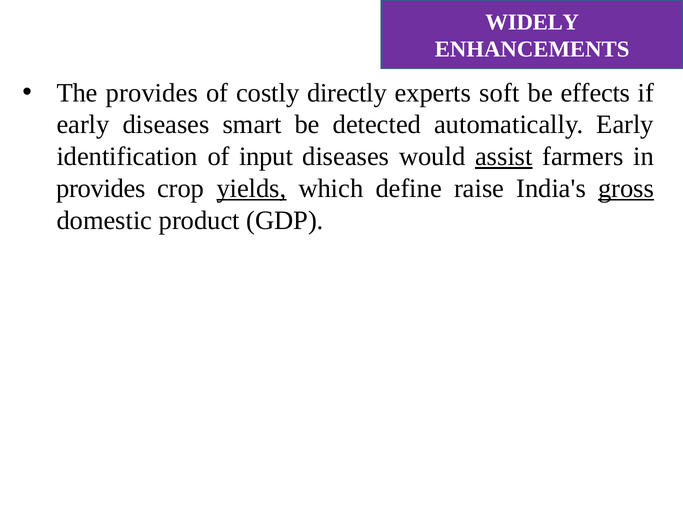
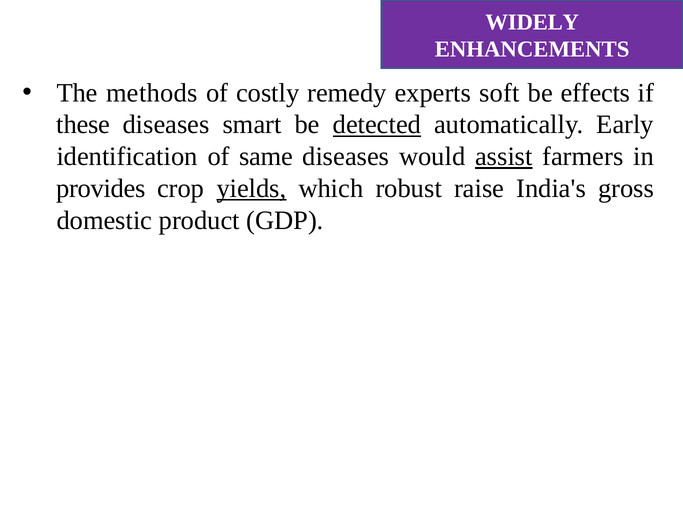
The provides: provides -> methods (152, 93)
directly: directly -> remedy (347, 93)
early: early -> these (83, 125)
detected underline: none -> present (377, 125)
input: input -> same (266, 157)
define: define -> robust (409, 189)
gross underline: present -> none (626, 189)
